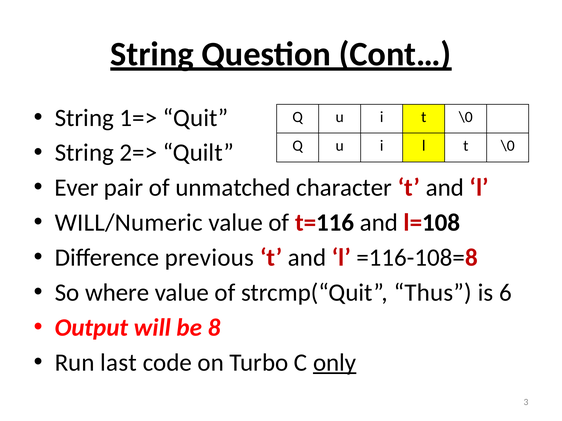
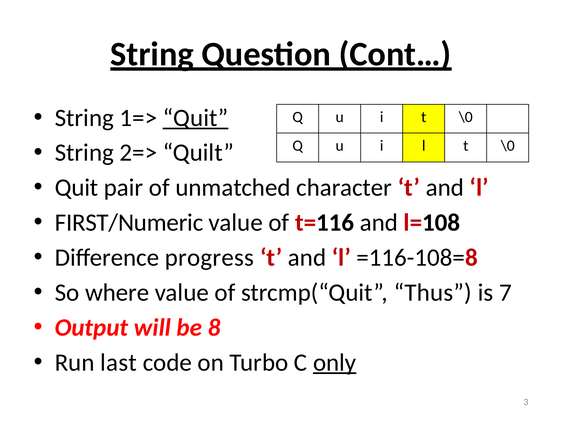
Quit underline: none -> present (195, 118)
Ever: Ever -> Quit (77, 188)
WILL/Numeric: WILL/Numeric -> FIRST/Numeric (129, 223)
previous: previous -> progress (209, 258)
6: 6 -> 7 (505, 293)
